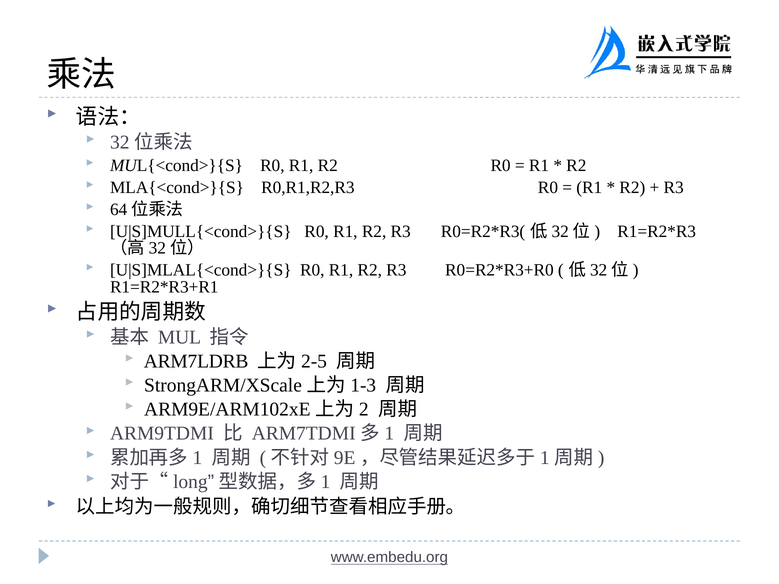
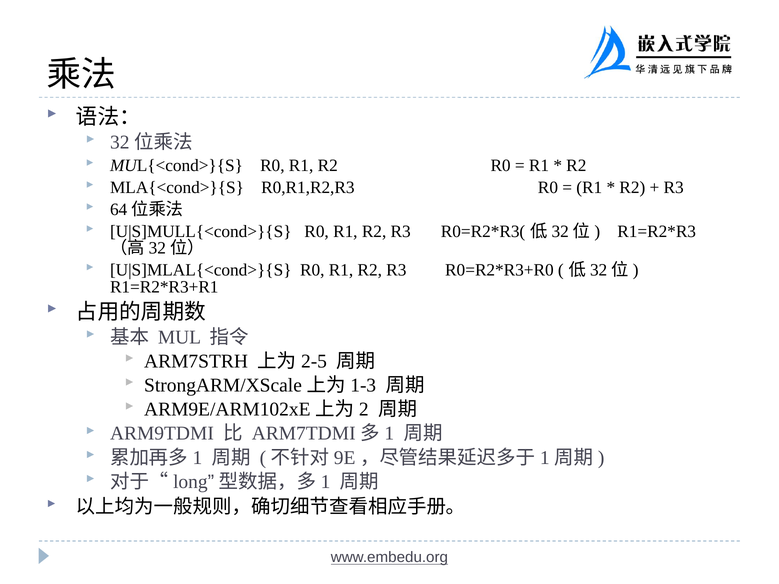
ARM7LDRB: ARM7LDRB -> ARM7STRH (196, 361)
